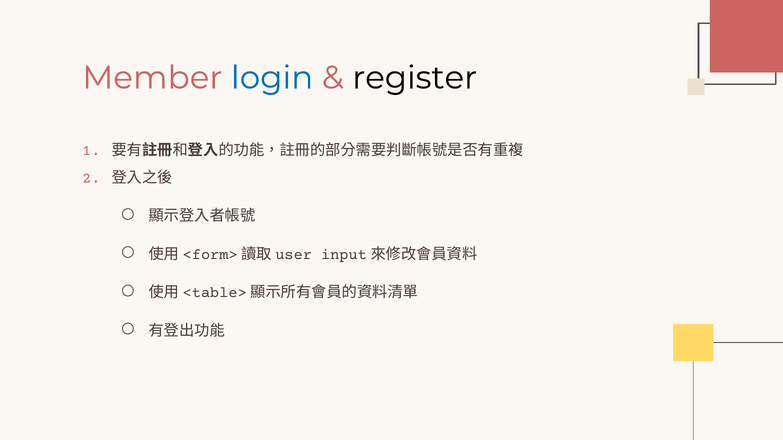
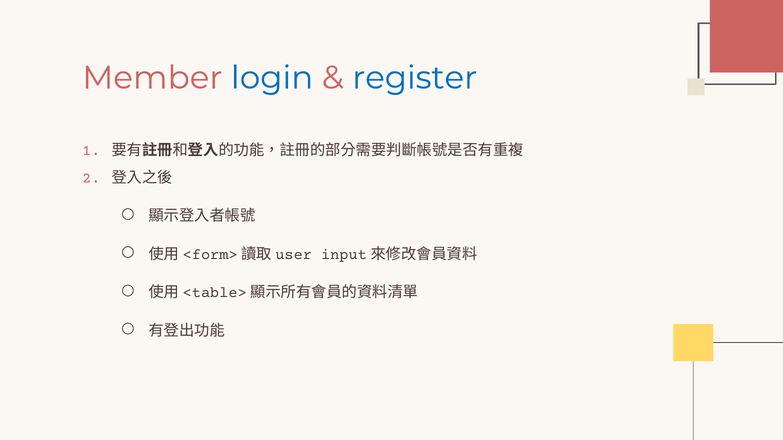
register colour: black -> blue (415, 78)
